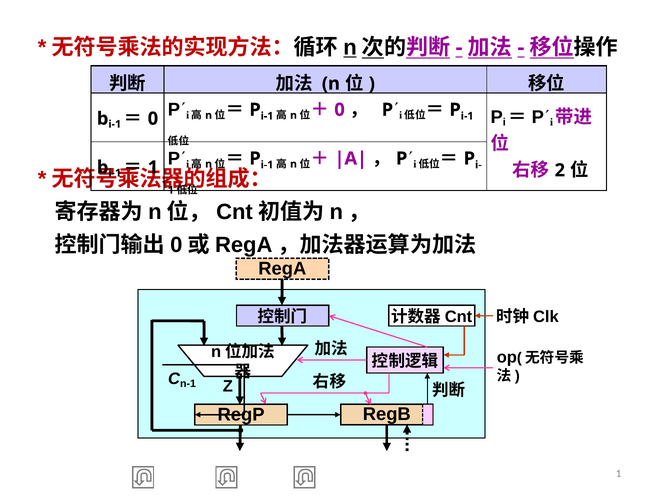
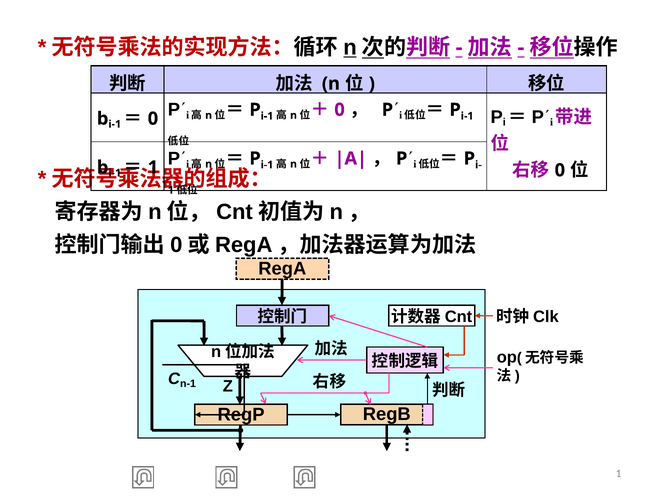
2: 2 -> 0 (560, 170)
